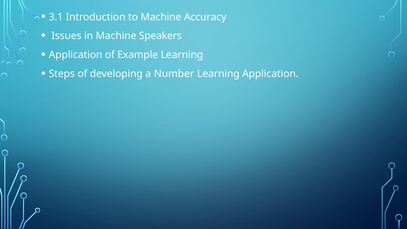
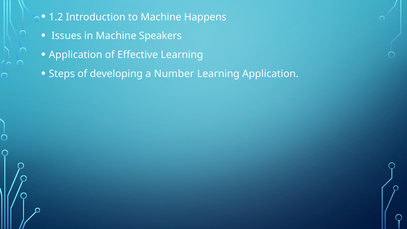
3.1: 3.1 -> 1.2 (56, 17)
Accuracy: Accuracy -> Happens (205, 17)
Example: Example -> Effective (138, 55)
